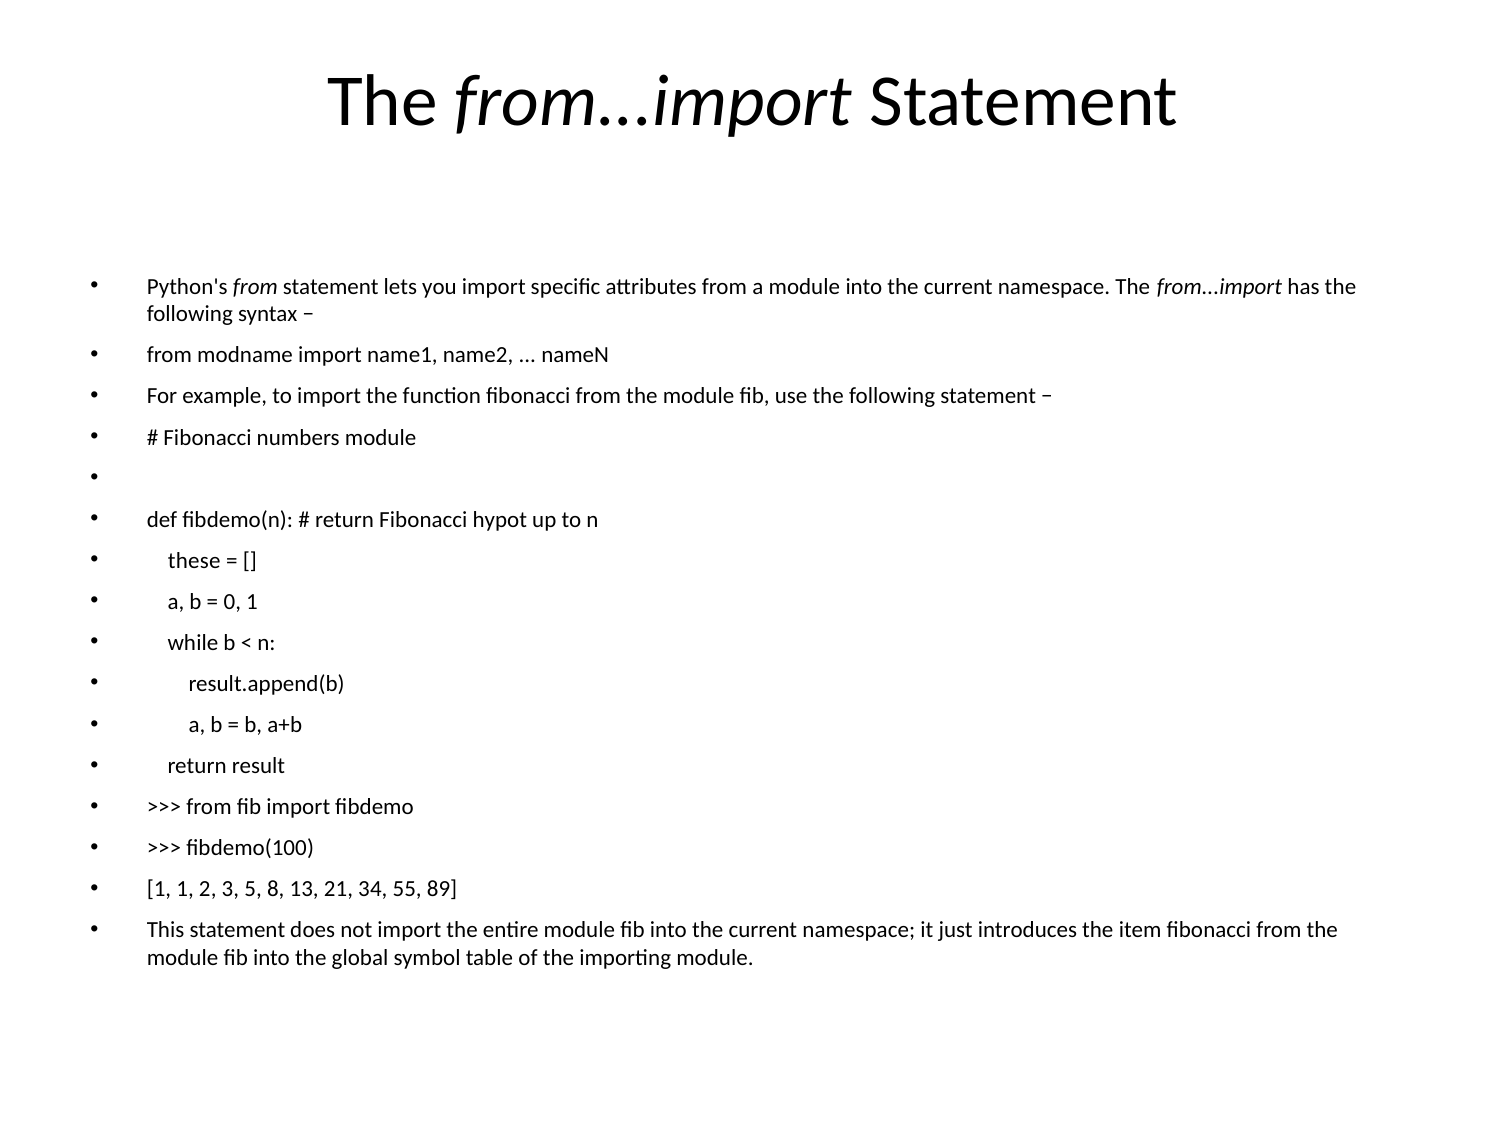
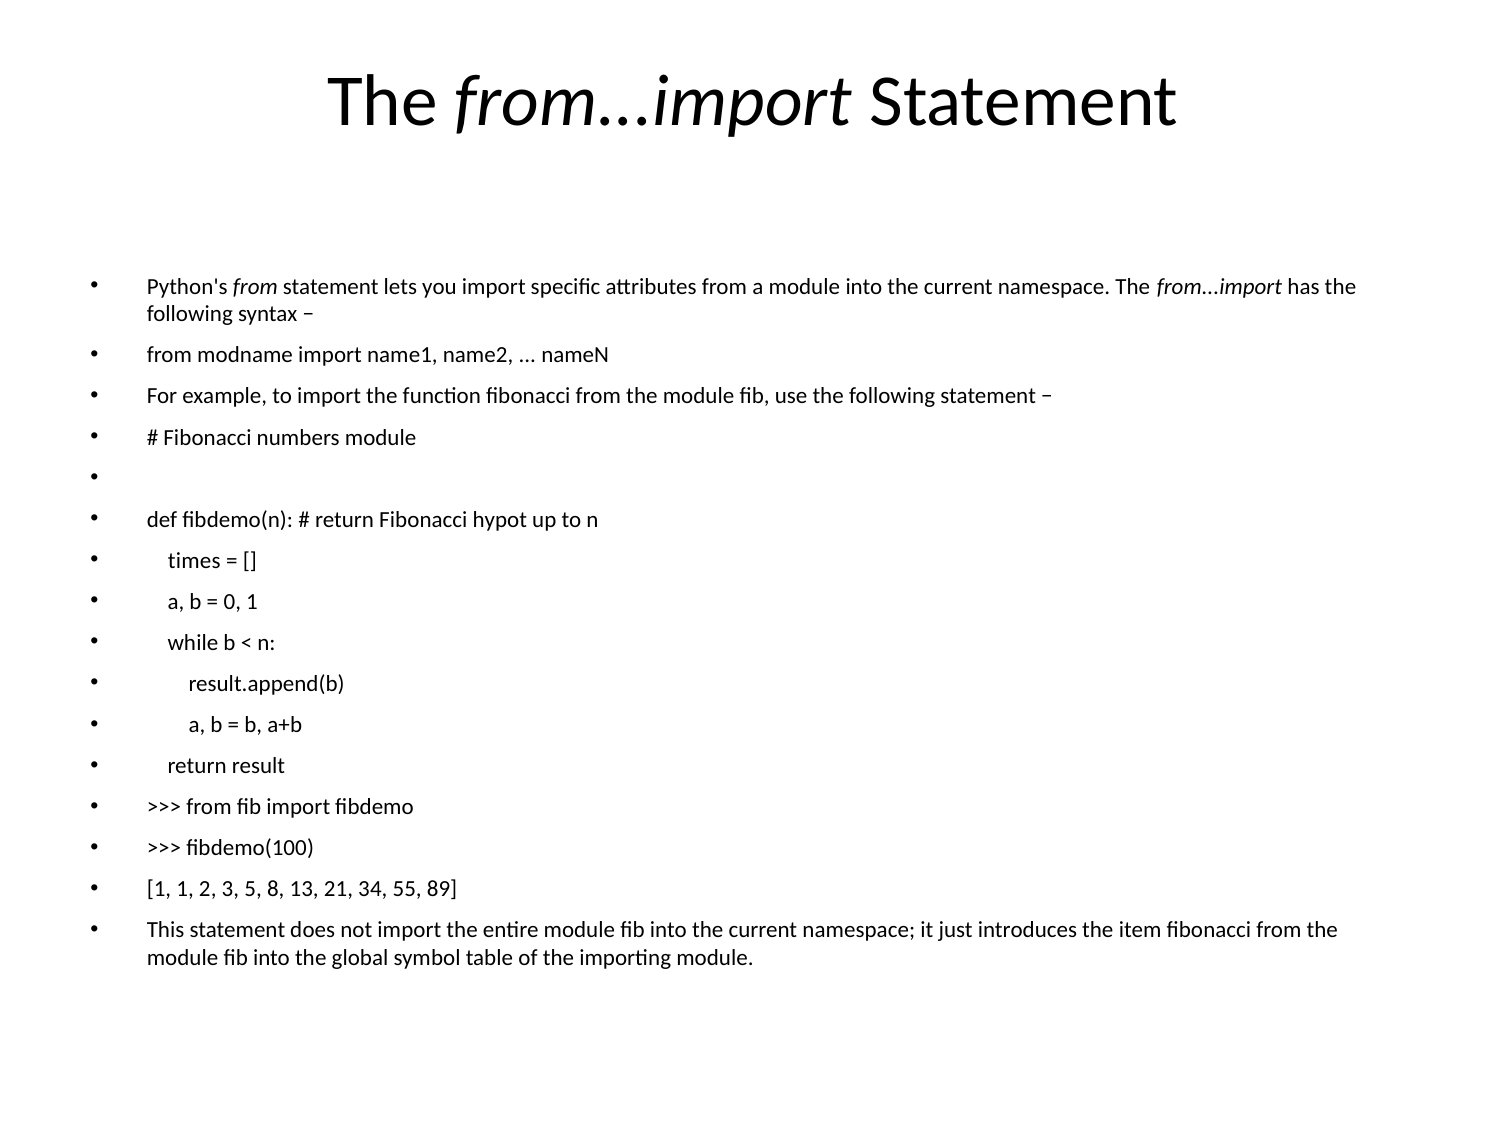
these: these -> times (194, 560)
